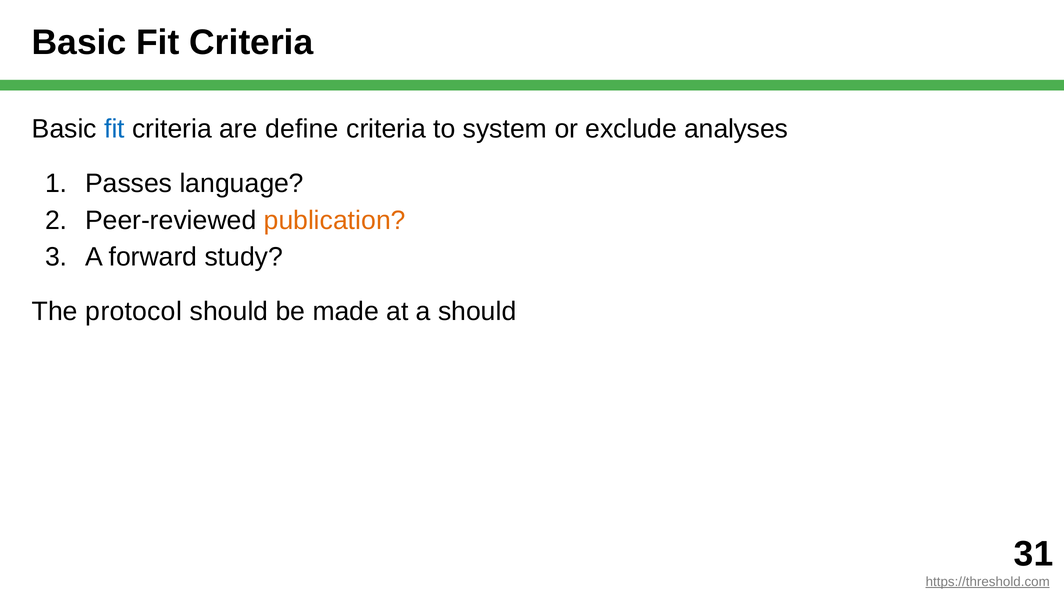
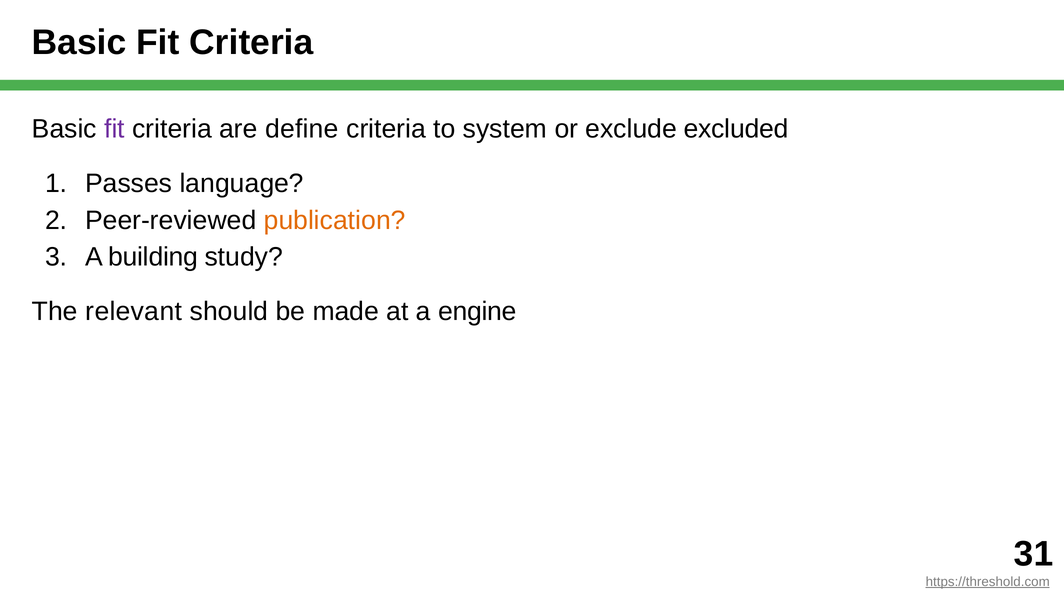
fit colour: blue -> purple (115, 129)
analyses: analyses -> excluded (736, 129)
forward: forward -> building (153, 257)
protocol: protocol -> relevant (134, 311)
a should: should -> engine (477, 311)
